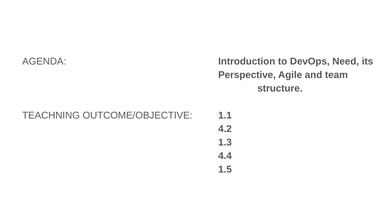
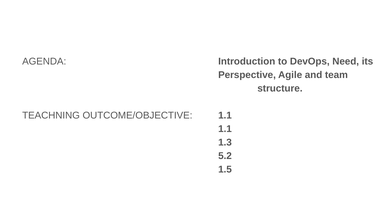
4.2: 4.2 -> 1.1 (225, 129)
4.4: 4.4 -> 5.2 (225, 156)
